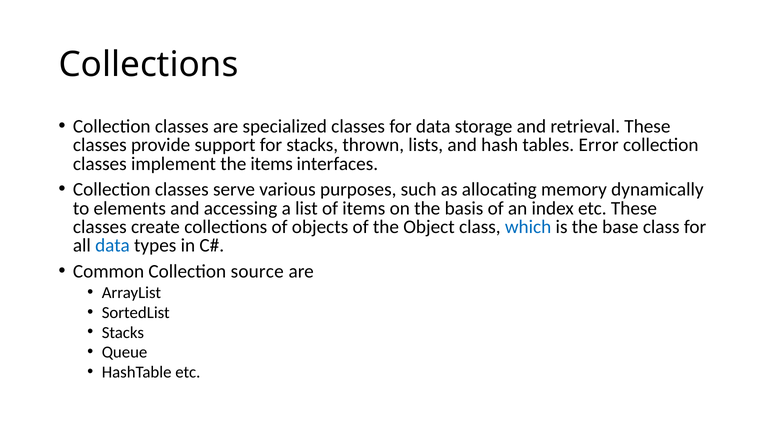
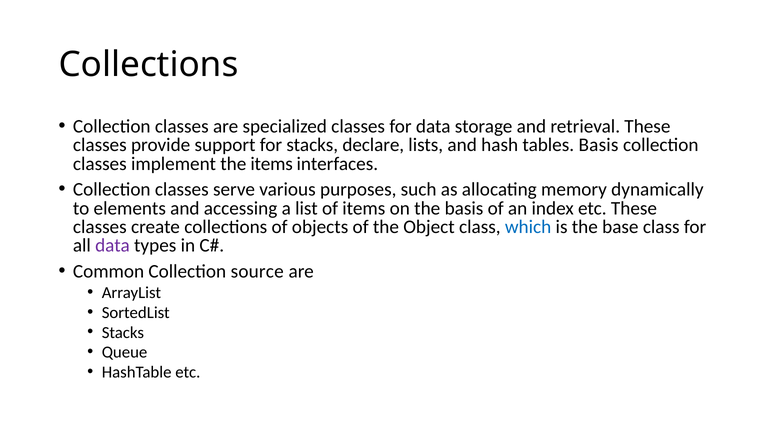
thrown: thrown -> declare (373, 145)
tables Error: Error -> Basis (599, 145)
data colour: blue -> purple (112, 246)
